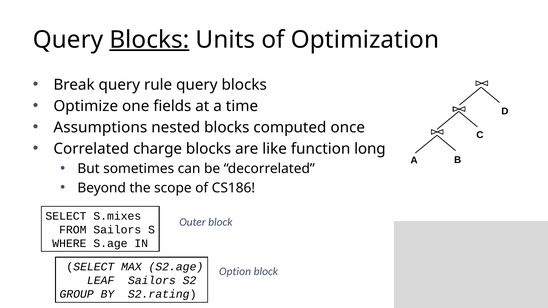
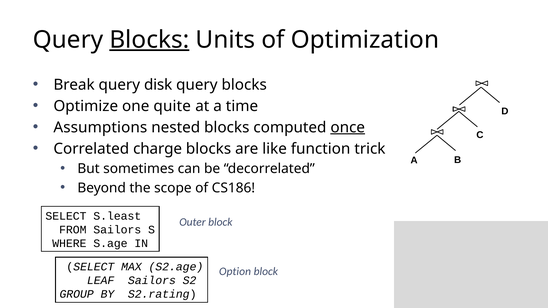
rule: rule -> disk (158, 85)
fields: fields -> quite (172, 106)
once underline: none -> present (348, 128)
long: long -> trick (370, 149)
S.mixes: S.mixes -> S.least (117, 216)
